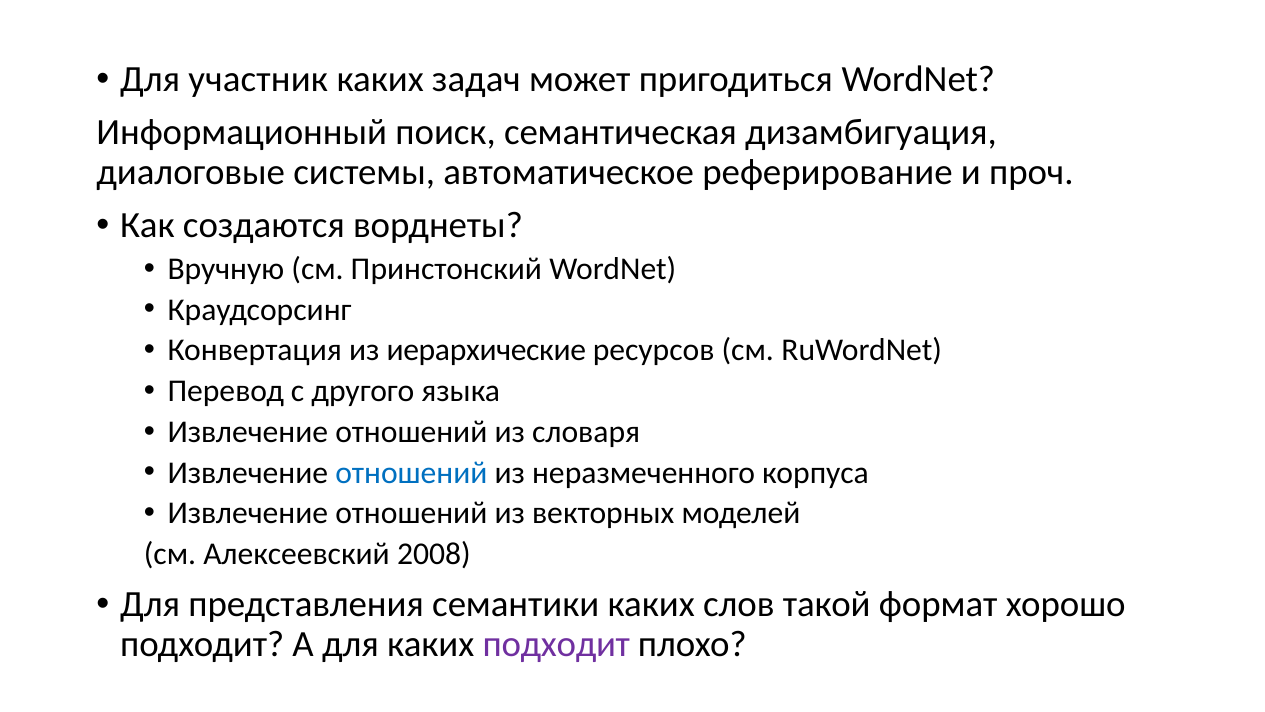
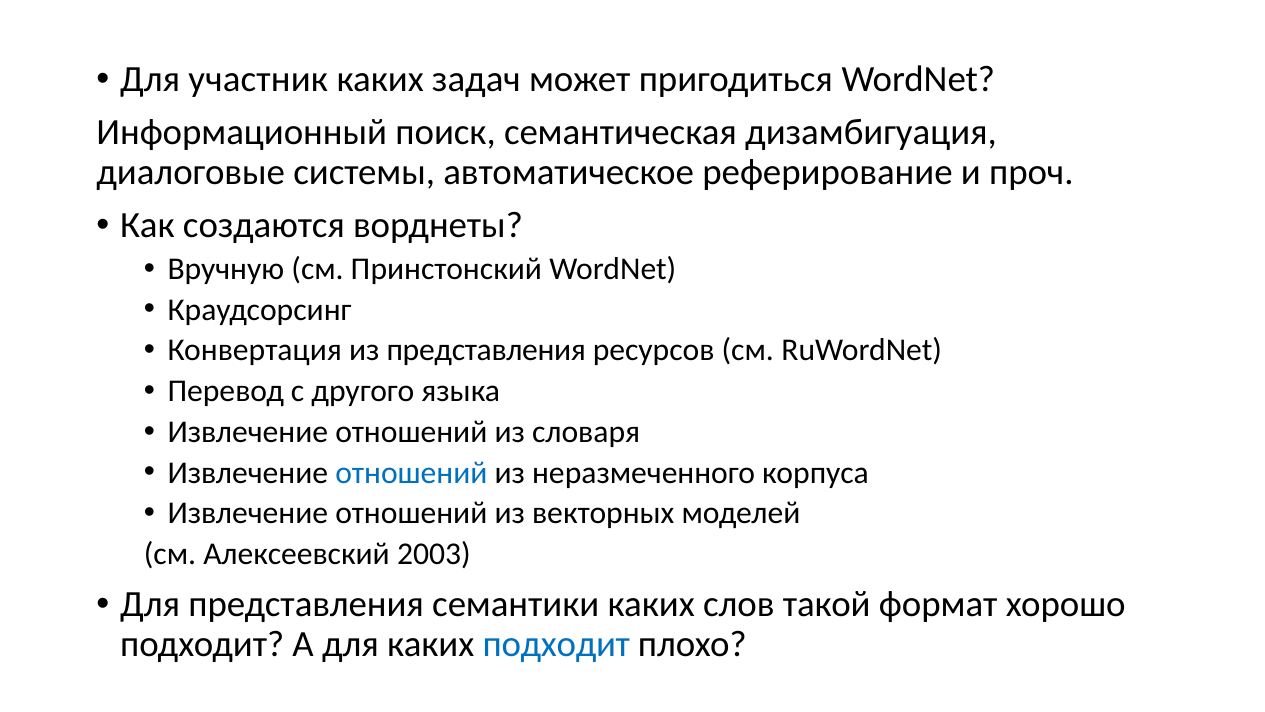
из иерархические: иерархические -> представления (486, 350)
2008: 2008 -> 2003 (434, 554)
подходит colour: purple -> blue (556, 644)
